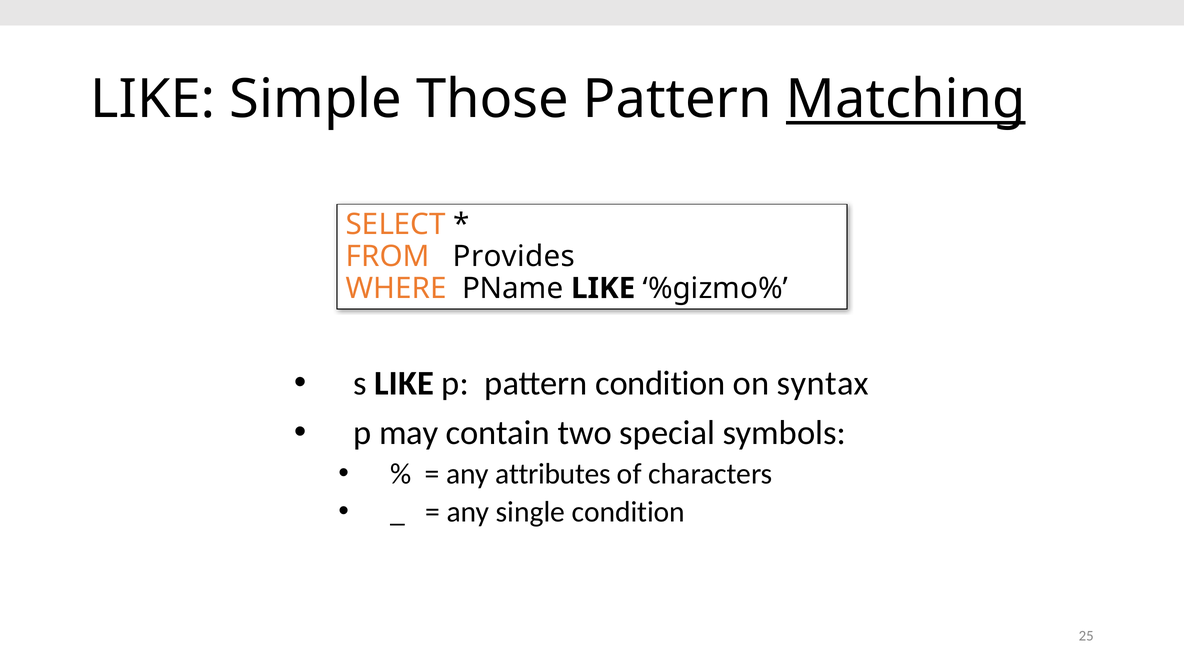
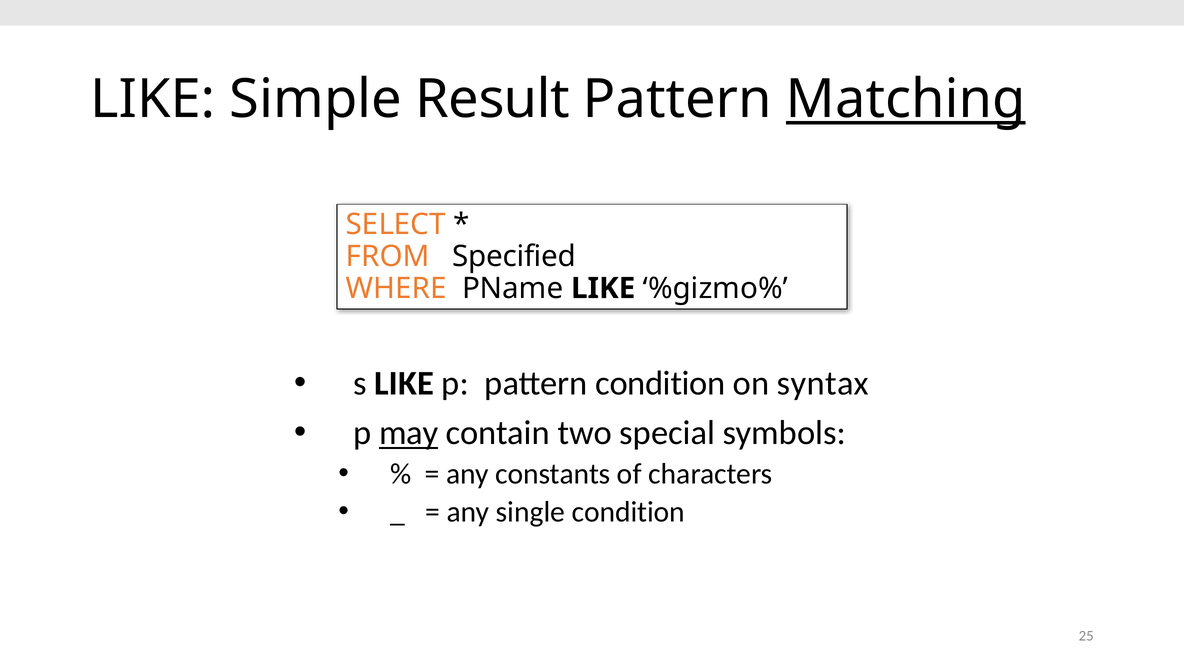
Those: Those -> Result (493, 99)
Provides: Provides -> Specified (514, 256)
may underline: none -> present (409, 433)
attributes: attributes -> constants (553, 474)
